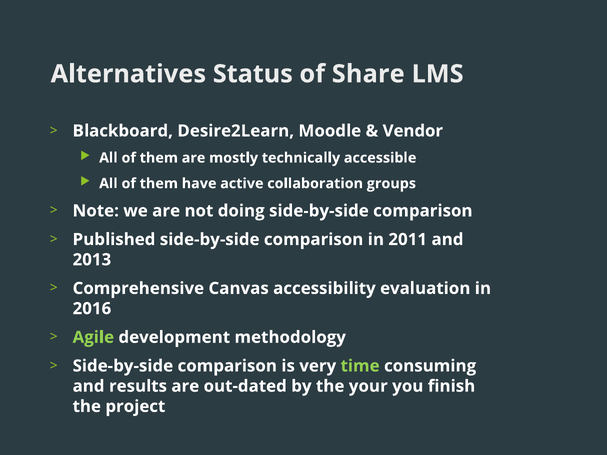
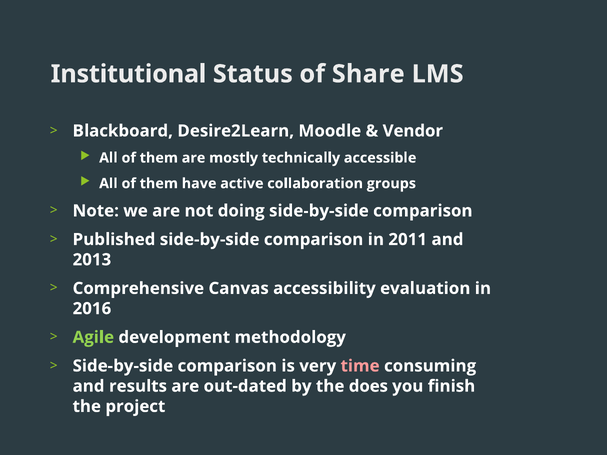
Alternatives: Alternatives -> Institutional (129, 74)
time colour: light green -> pink (360, 366)
your: your -> does (368, 386)
